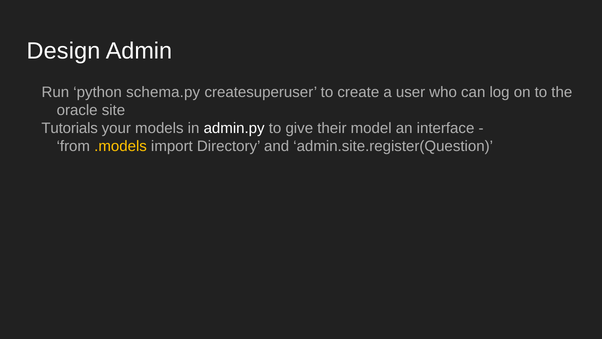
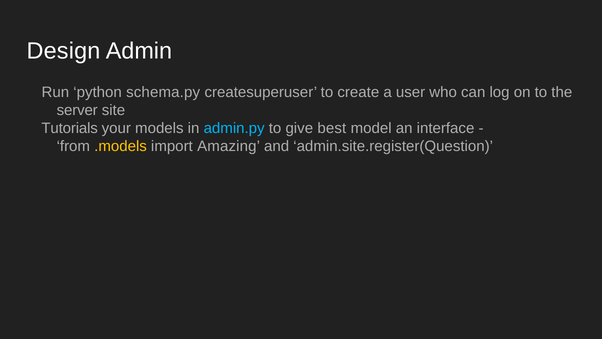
oracle: oracle -> server (77, 110)
admin.py colour: white -> light blue (234, 128)
their: their -> best (332, 128)
Directory: Directory -> Amazing (229, 146)
